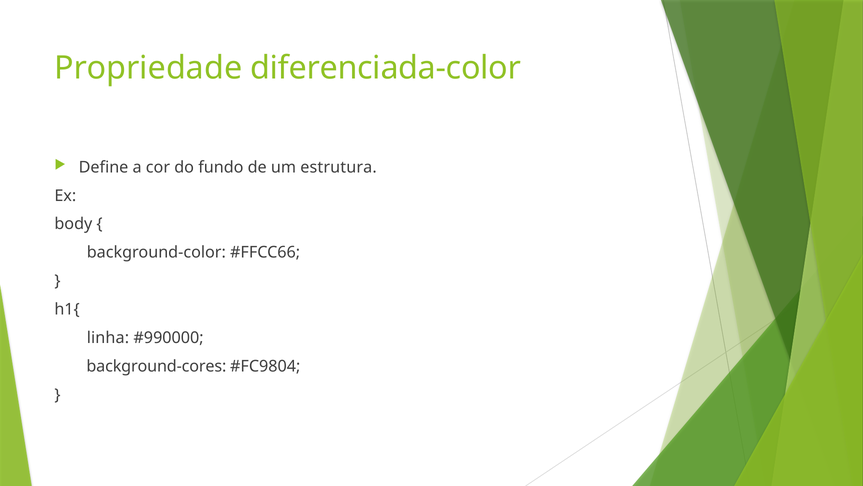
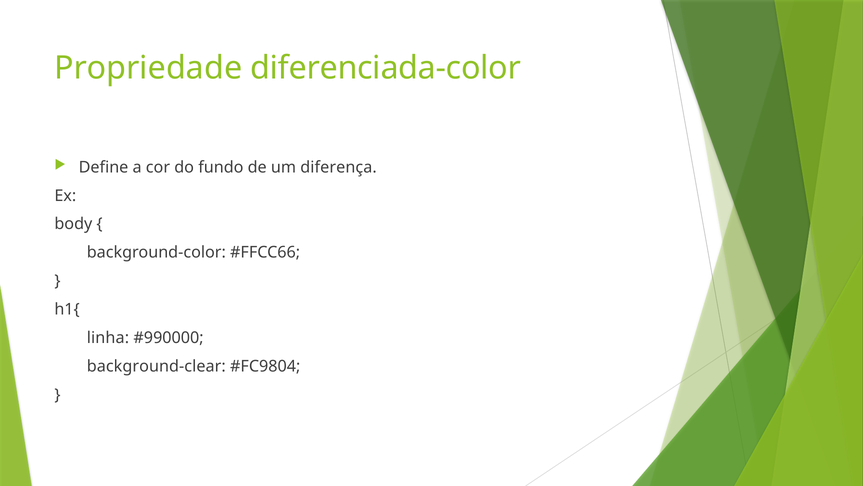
estrutura: estrutura -> diferença (339, 167)
background-cores: background-cores -> background-clear (156, 366)
